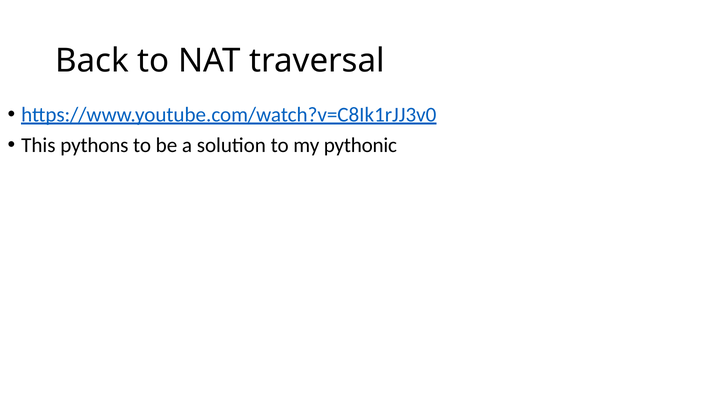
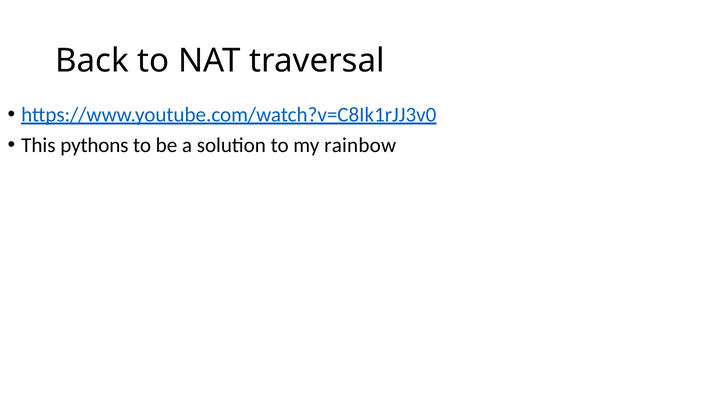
pythonic: pythonic -> rainbow (360, 145)
